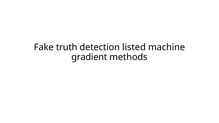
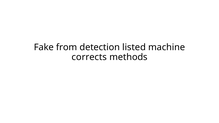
truth: truth -> from (67, 47)
gradient: gradient -> corrects (89, 57)
